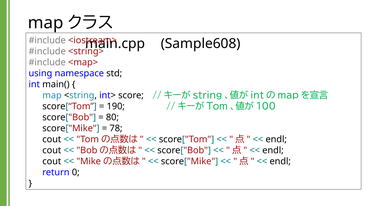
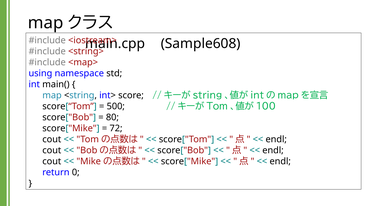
190: 190 -> 500 (116, 107)
78: 78 -> 72 (116, 129)
